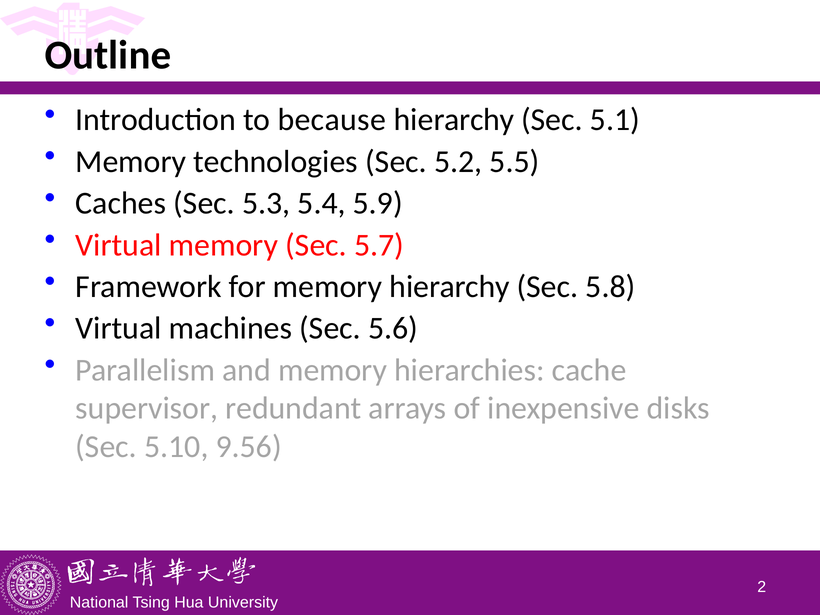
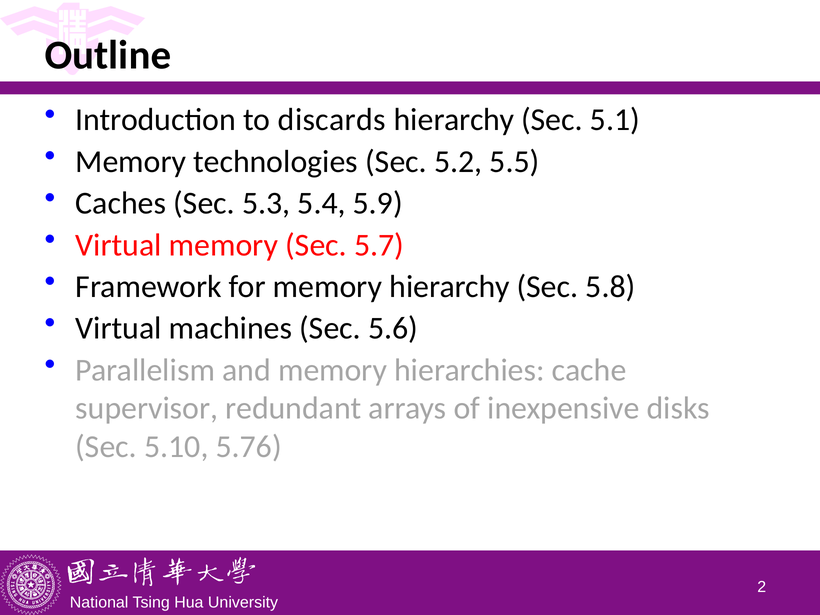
because: because -> discards (332, 120)
9.56: 9.56 -> 5.76 (249, 447)
